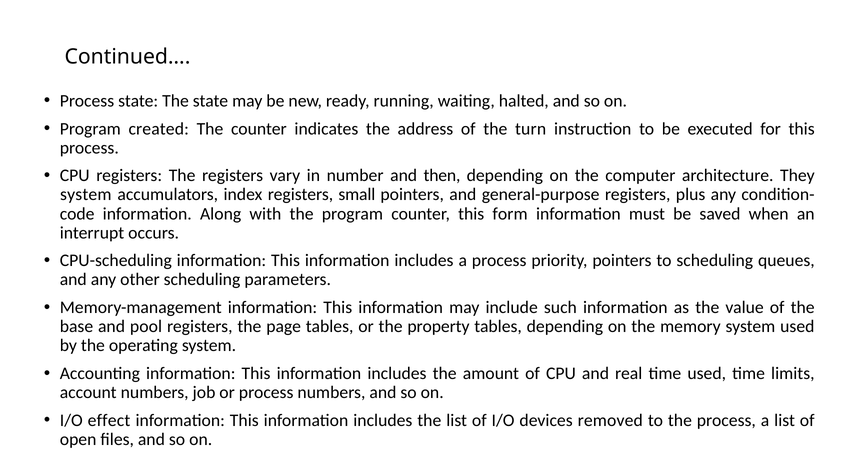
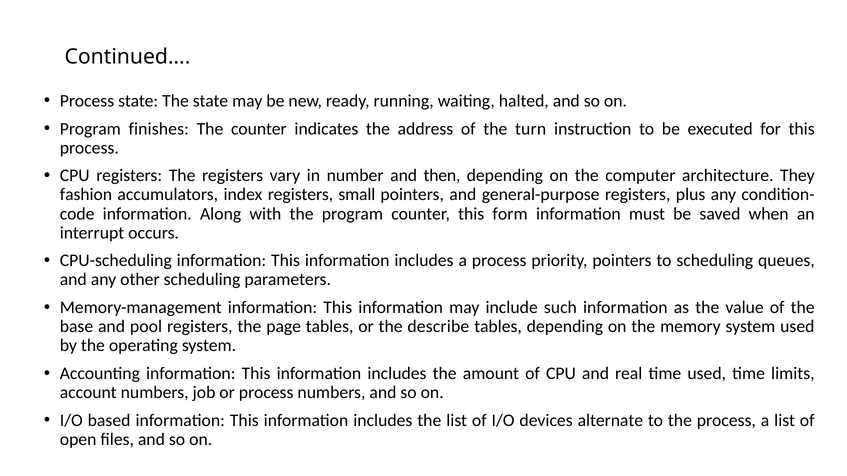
created: created -> finishes (159, 129)
system: system -> fashion (86, 195)
property: property -> describe (438, 327)
effect: effect -> based (109, 421)
removed: removed -> alternate (610, 421)
